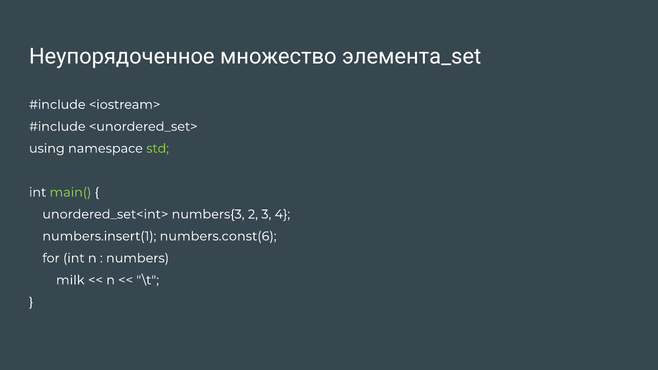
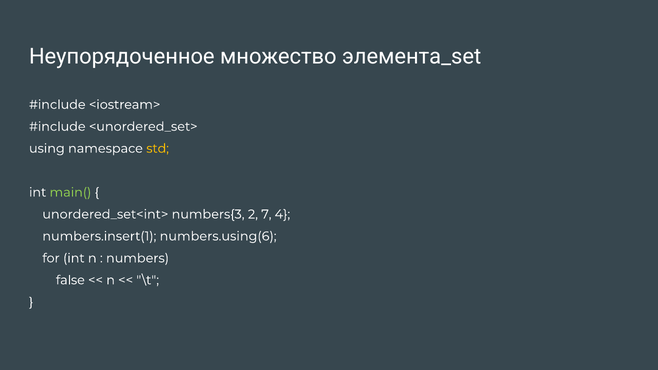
std colour: light green -> yellow (158, 149)
3: 3 -> 7 (266, 214)
numbers.const(6: numbers.const(6 -> numbers.using(6 (218, 236)
milk: milk -> false (70, 280)
